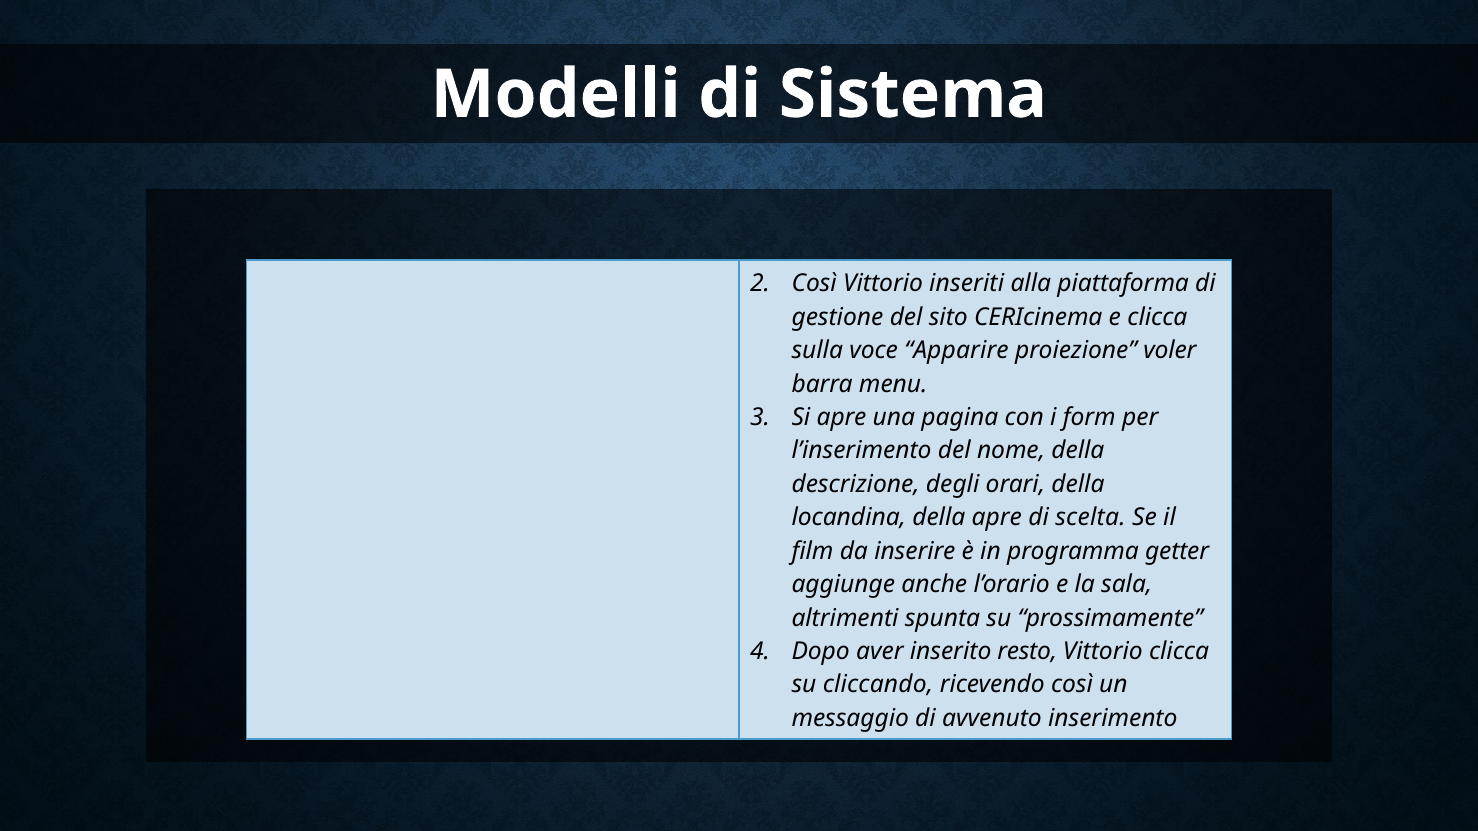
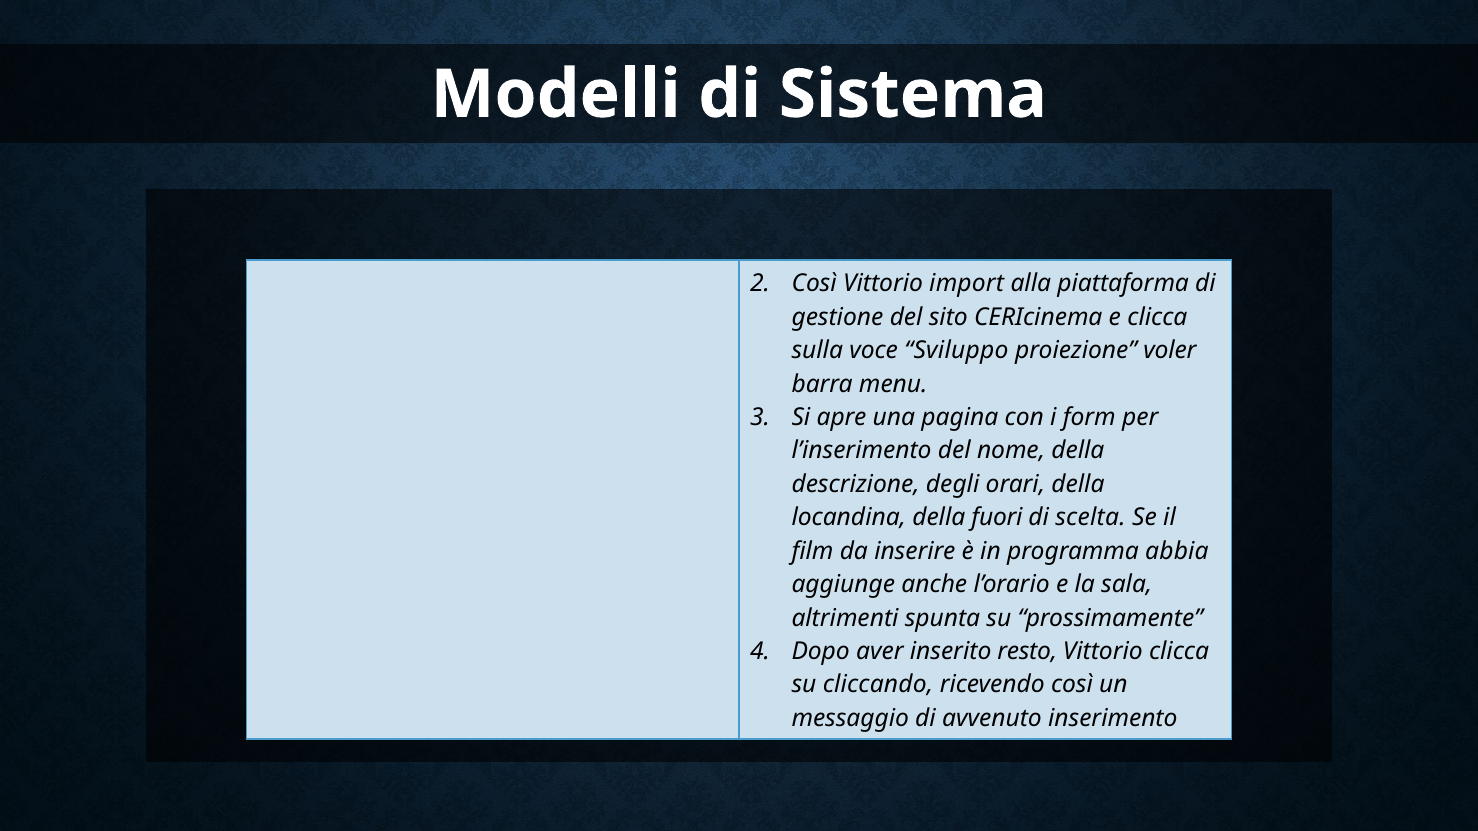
inseriti: inseriti -> import (967, 284)
Apparire: Apparire -> Sviluppo (956, 351)
della apre: apre -> fuori (997, 518)
getter: getter -> abbia (1177, 551)
